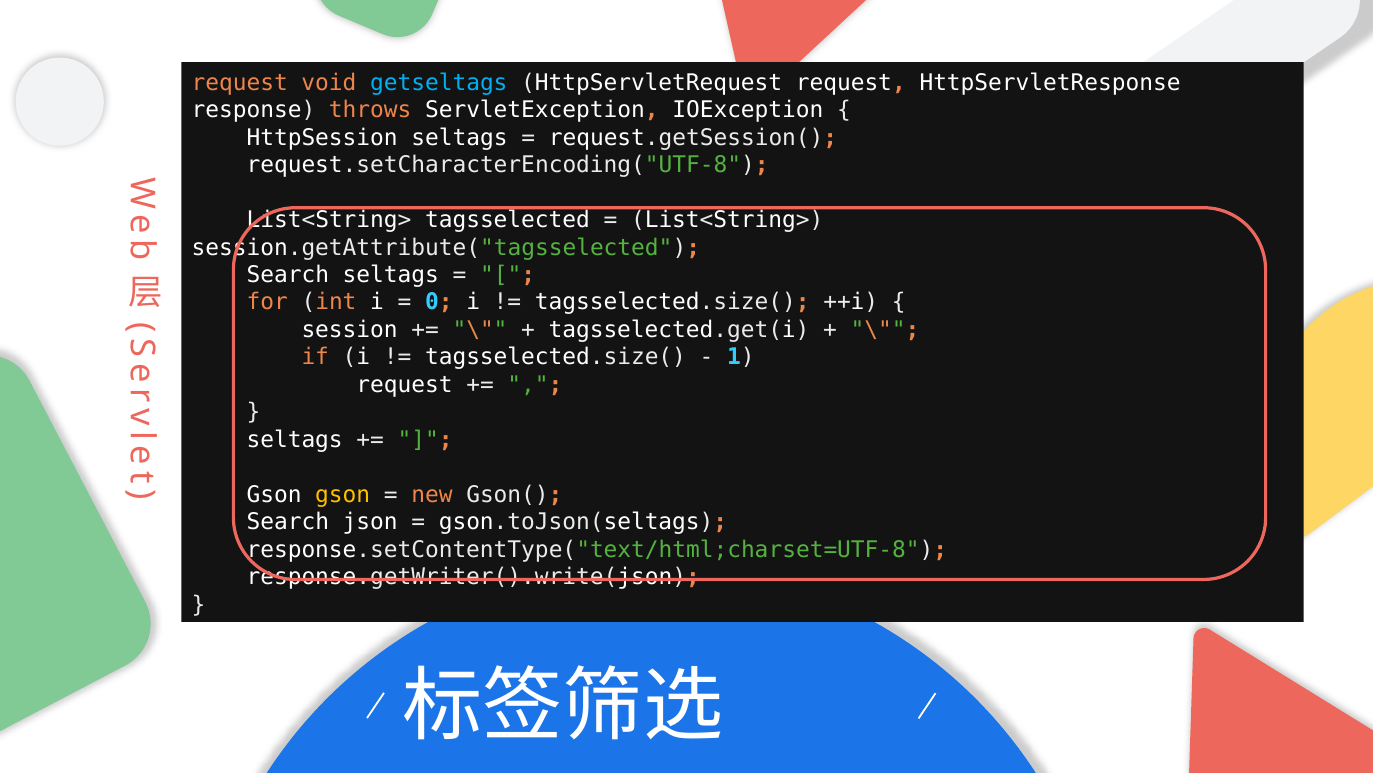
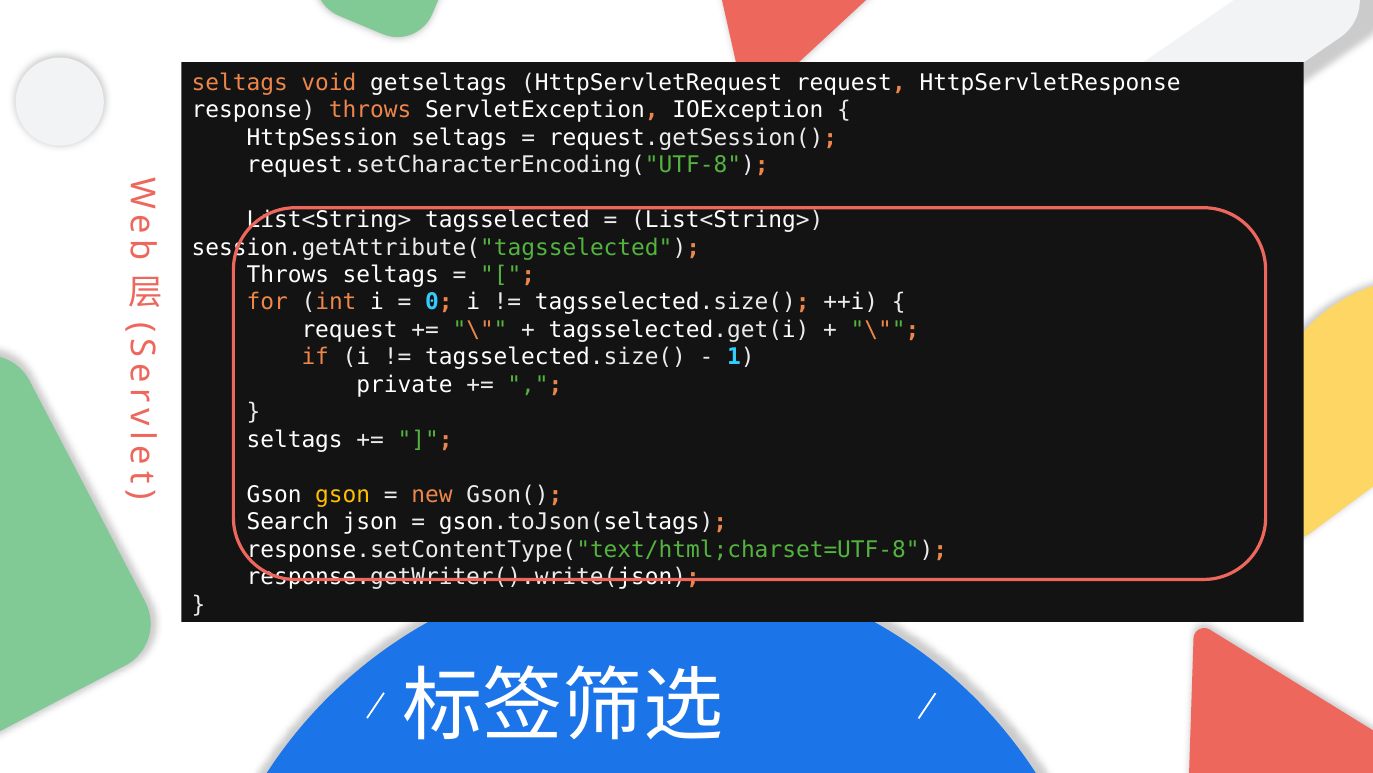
request: request -> seltags (240, 83)
getseltags colour: light blue -> white (439, 83)
Search: Search -> Throws (288, 275)
session: session -> request (350, 330)
request: request -> private (405, 384)
